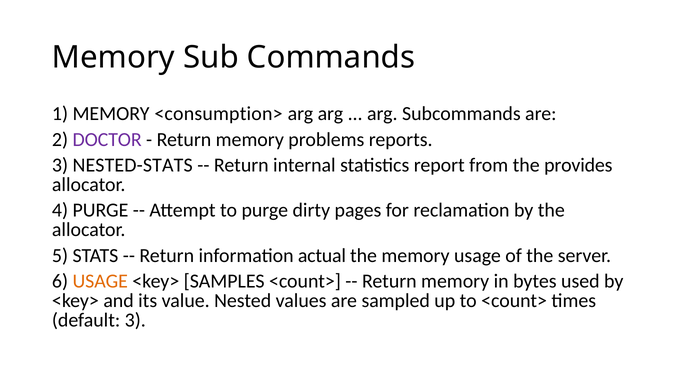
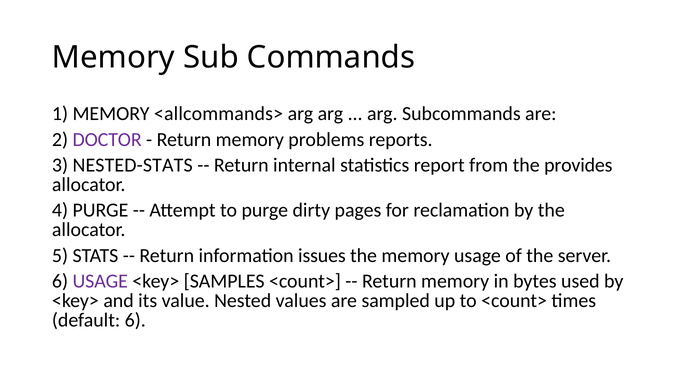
<consumption>: <consumption> -> <allcommands> (219, 114)
actual: actual -> issues (322, 255)
USAGE colour: orange -> purple (100, 281)
default 3: 3 -> 6 (135, 320)
